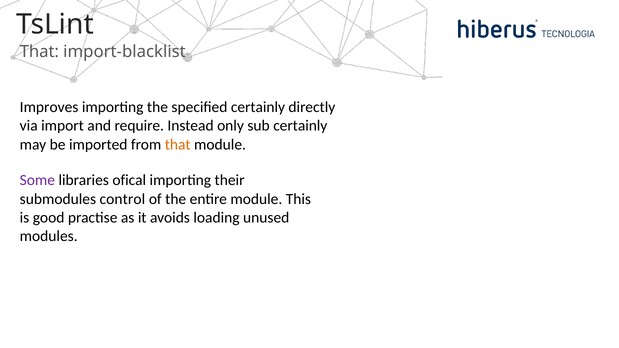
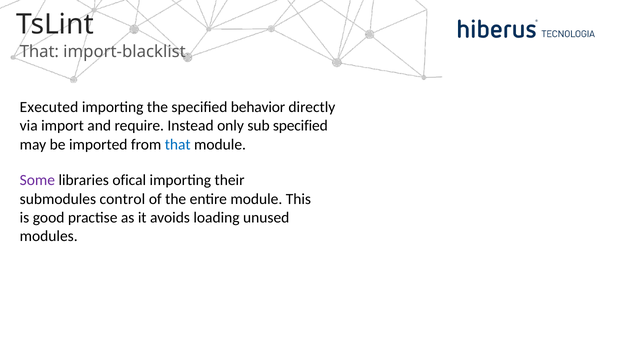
Improves: Improves -> Executed (49, 107)
specified certainly: certainly -> behavior (258, 107)
sub certainly: certainly -> specified (300, 126)
that colour: orange -> blue (178, 145)
